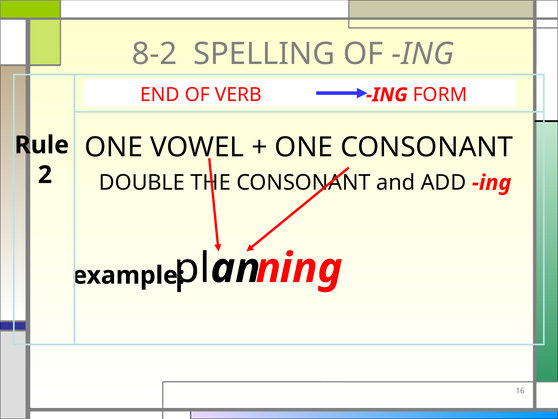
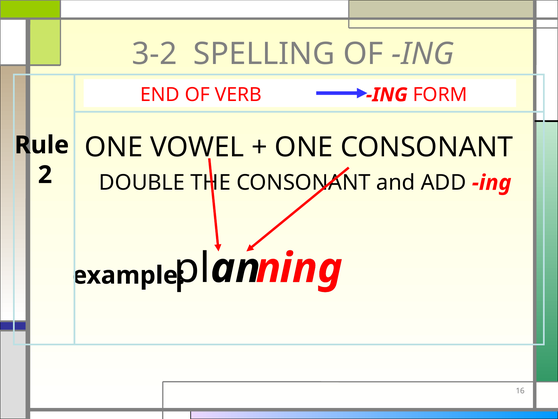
8-2: 8-2 -> 3-2 (154, 54)
